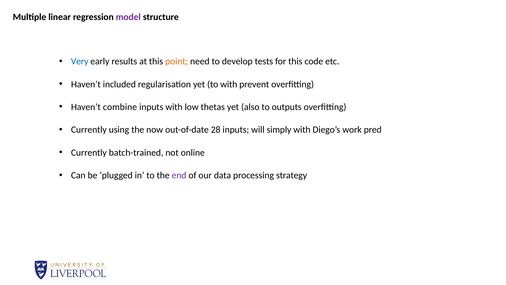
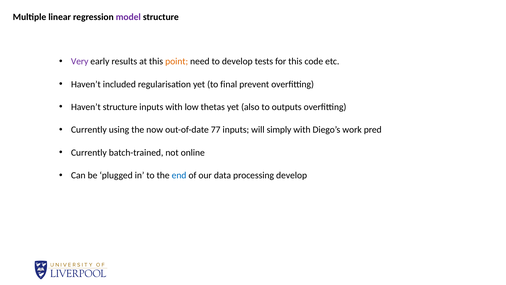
Very colour: blue -> purple (80, 61)
to with: with -> final (229, 84)
Haven’t combine: combine -> structure (120, 107)
28: 28 -> 77 (216, 130)
end colour: purple -> blue (179, 175)
processing strategy: strategy -> develop (292, 175)
